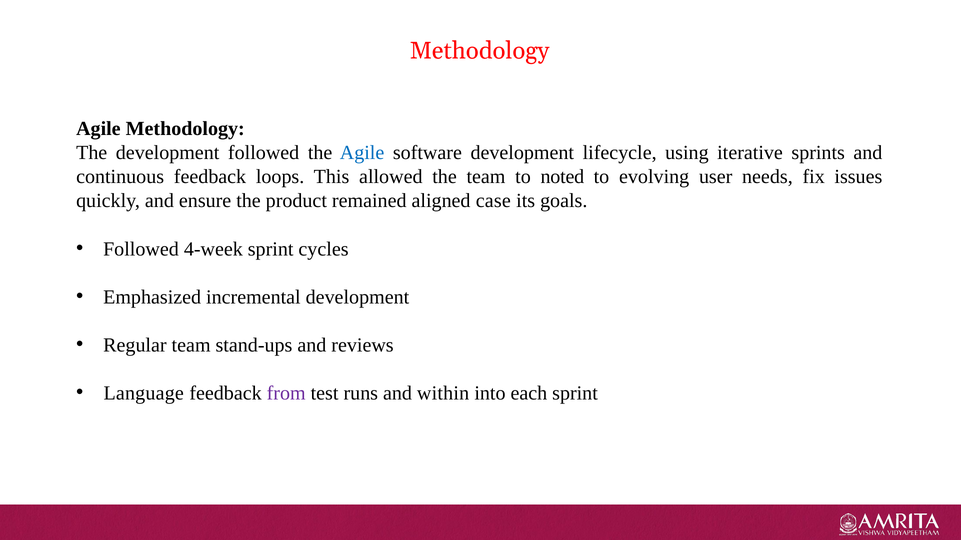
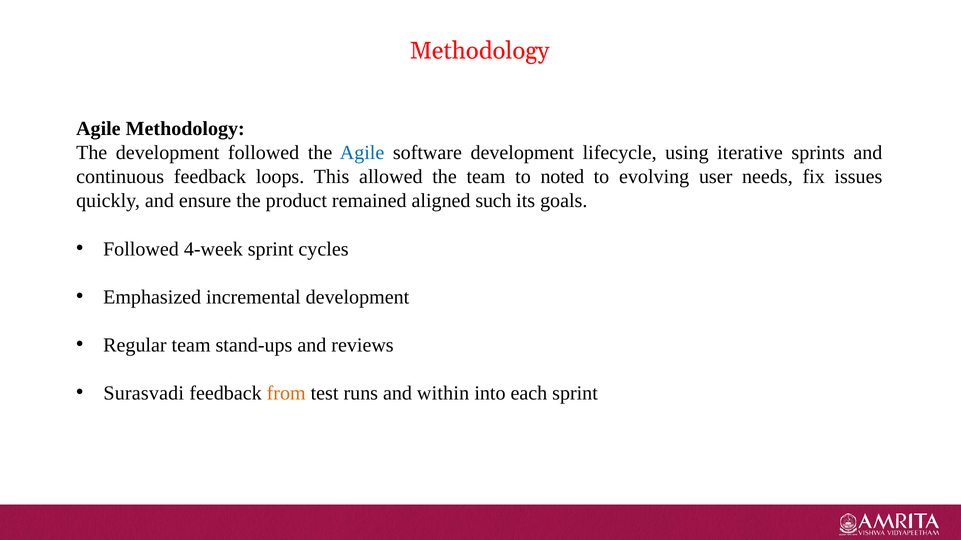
case: case -> such (493, 201)
Language: Language -> Surasvadi (144, 393)
from colour: purple -> orange (286, 393)
